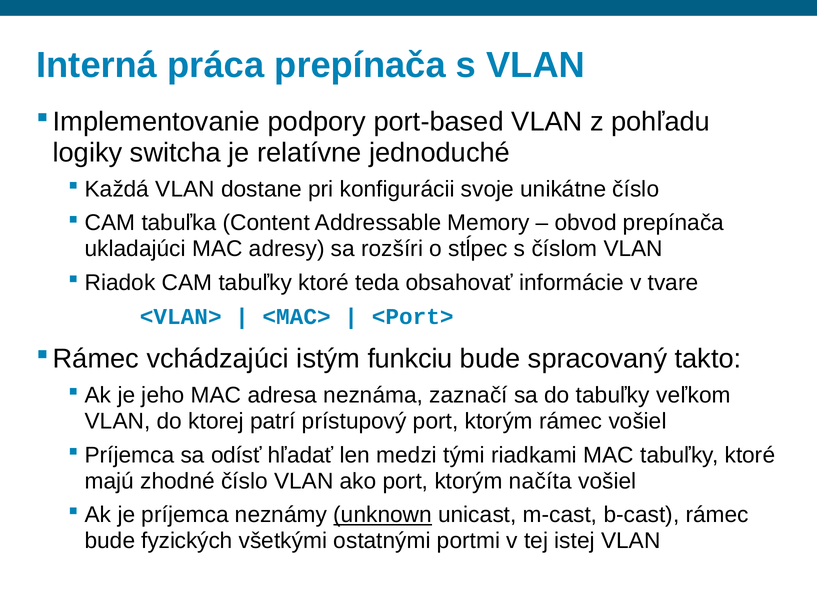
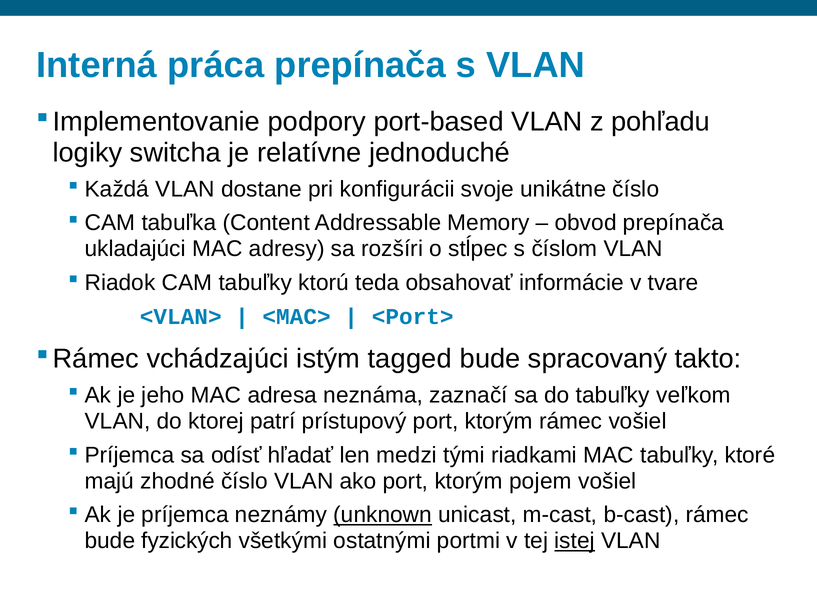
CAM tabuľky ktoré: ktoré -> ktorú (324, 283)
funkciu: funkciu -> tagged (410, 359)
načíta: načíta -> pojem (540, 481)
istej underline: none -> present (575, 541)
